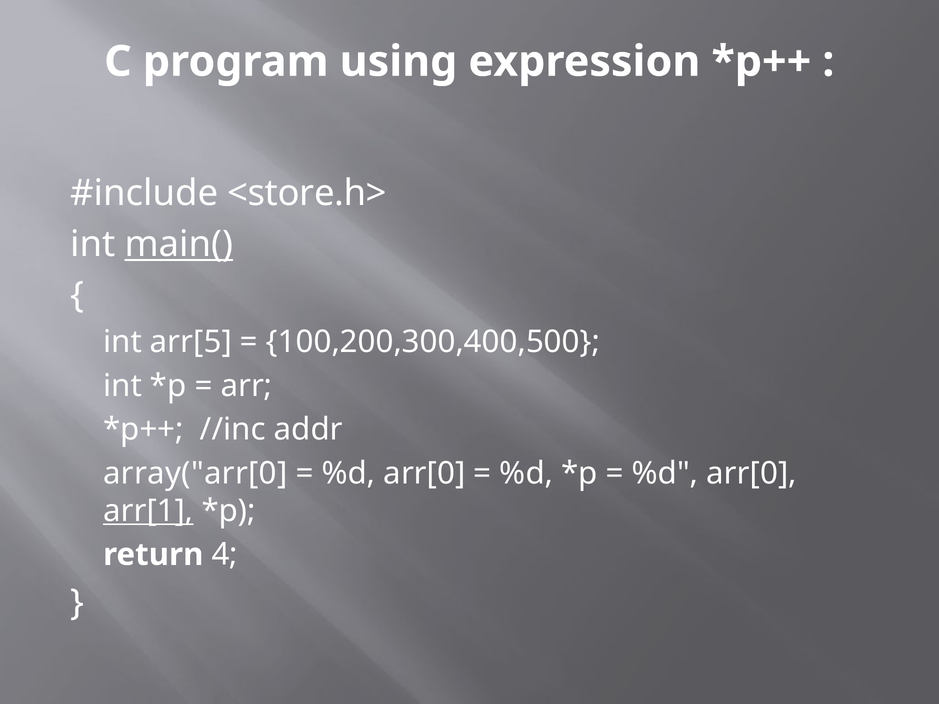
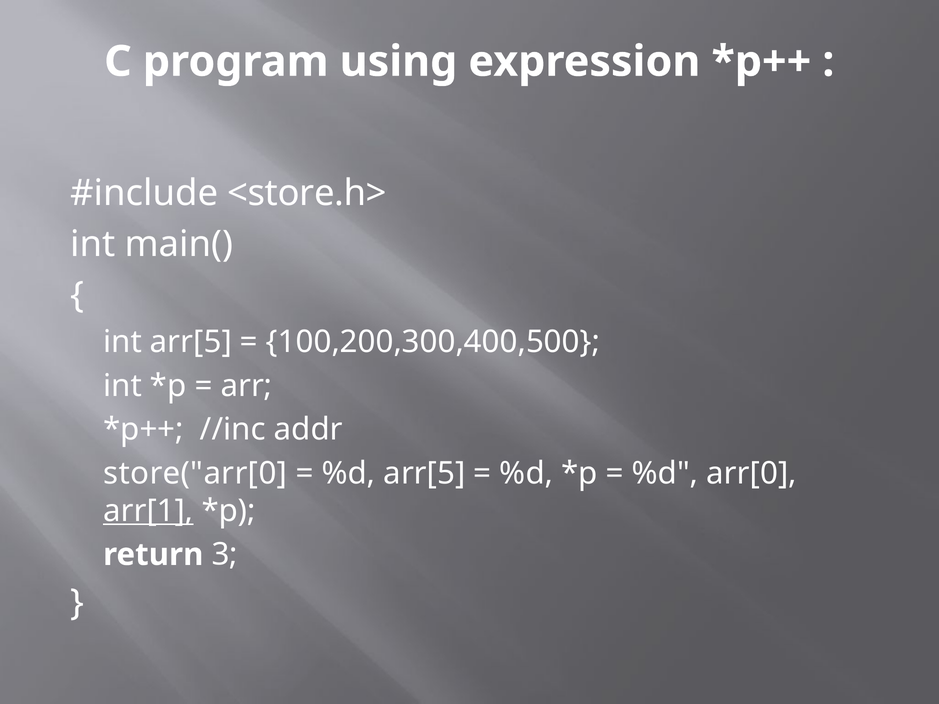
main( underline: present -> none (179, 244)
array("arr[0: array("arr[0 -> store("arr[0 (195, 473)
arr[0: arr[0 -> arr[5 (424, 473)
4: 4 -> 3 (225, 555)
